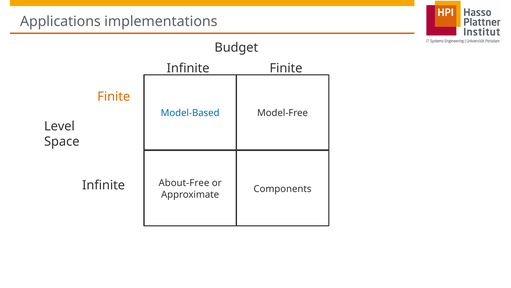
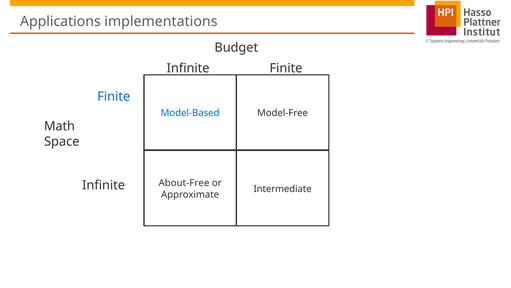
Finite colour: orange -> blue (114, 96)
Level: Level -> Math (59, 126)
Components: Components -> Intermediate (283, 188)
